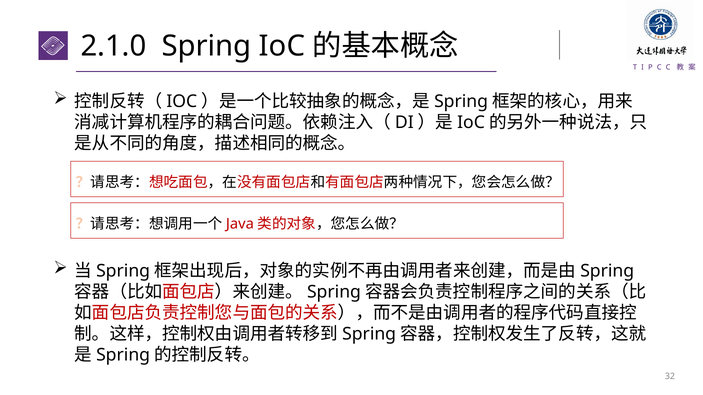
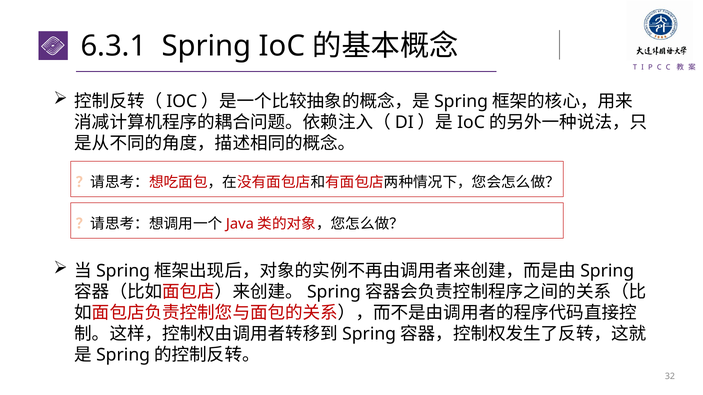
2.1.0: 2.1.0 -> 6.3.1 (114, 46)
